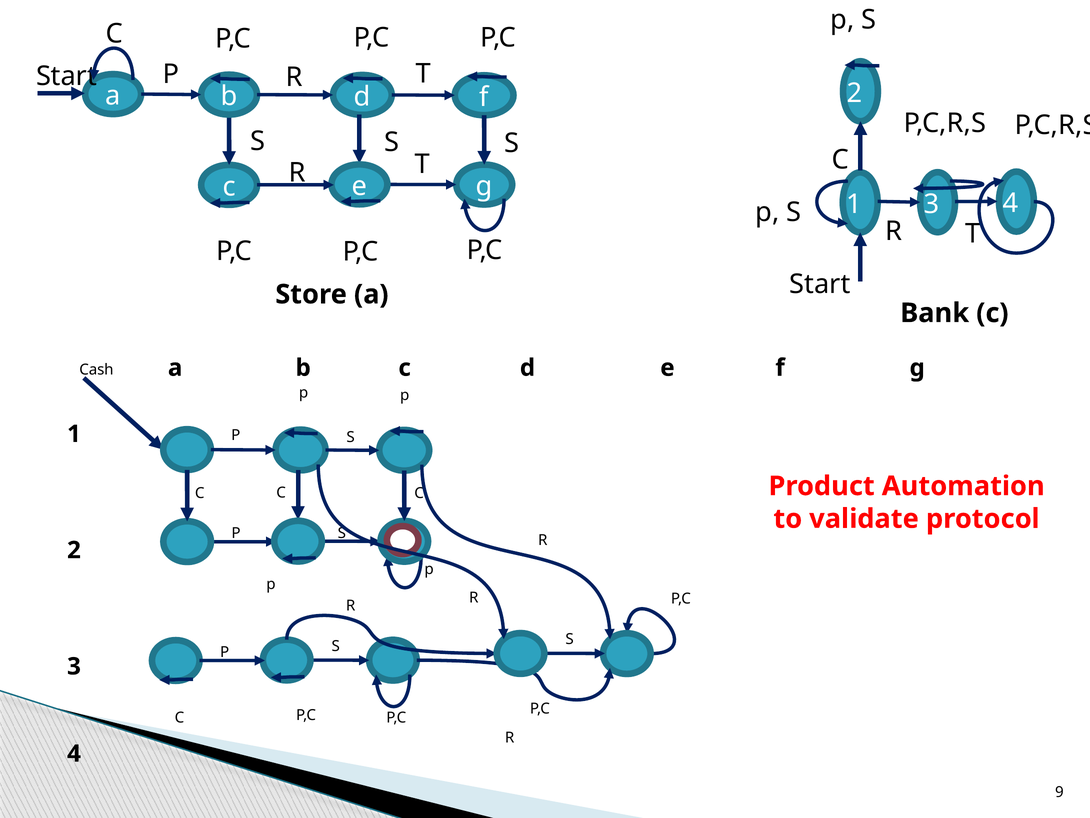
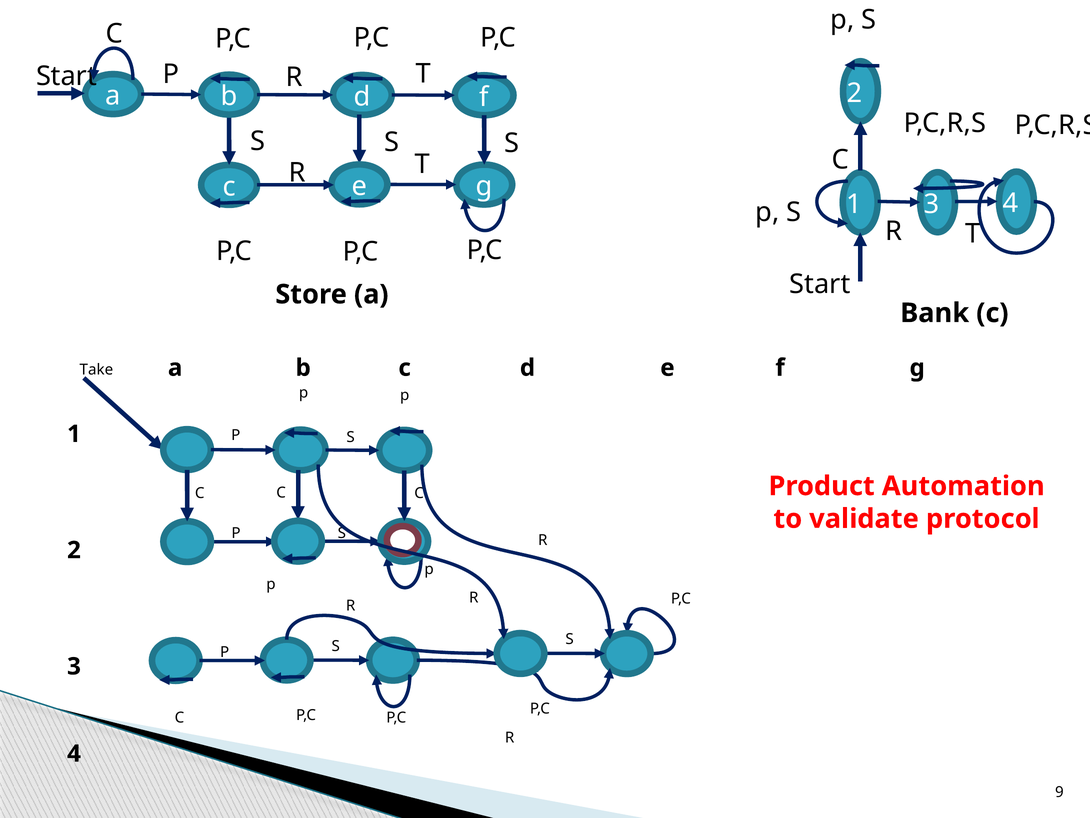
Cash: Cash -> Take (96, 370)
